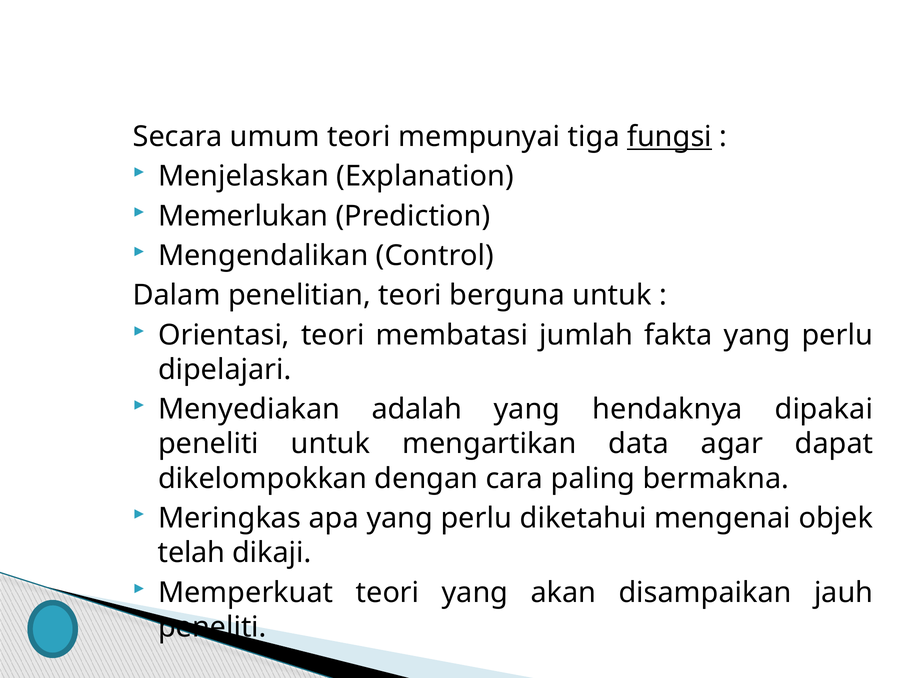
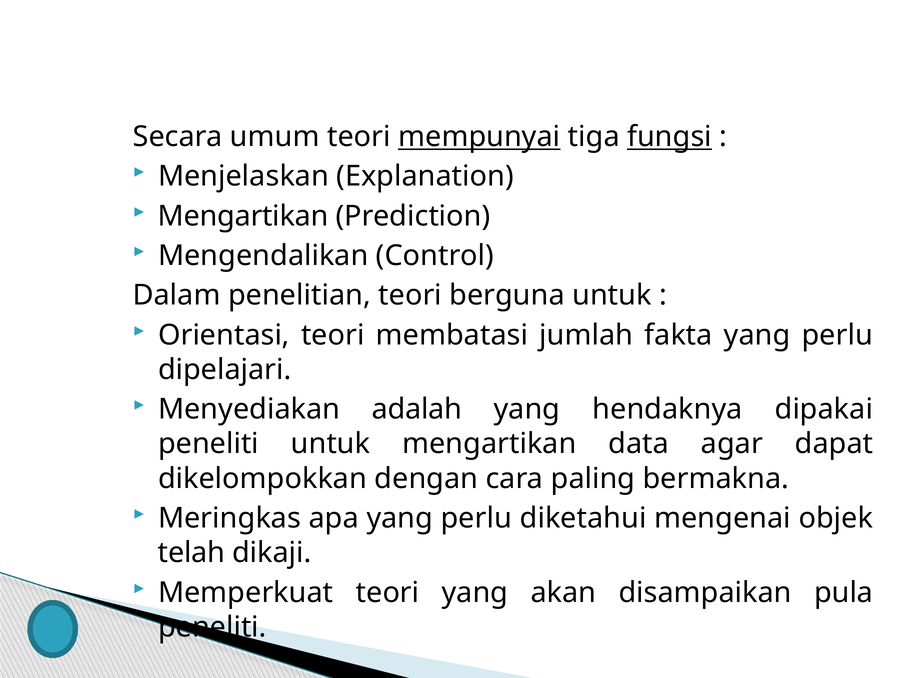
mempunyai underline: none -> present (479, 137)
Memerlukan: Memerlukan -> Mengartikan (243, 216)
jauh: jauh -> pula (844, 592)
